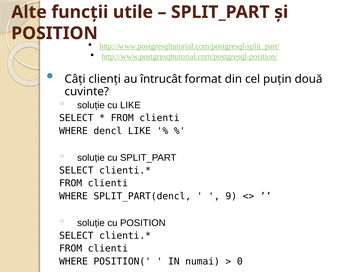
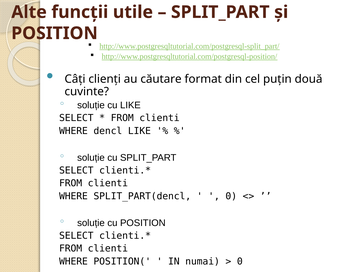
întrucât: întrucât -> căutare (161, 79)
9: 9 -> 0 (231, 196)
